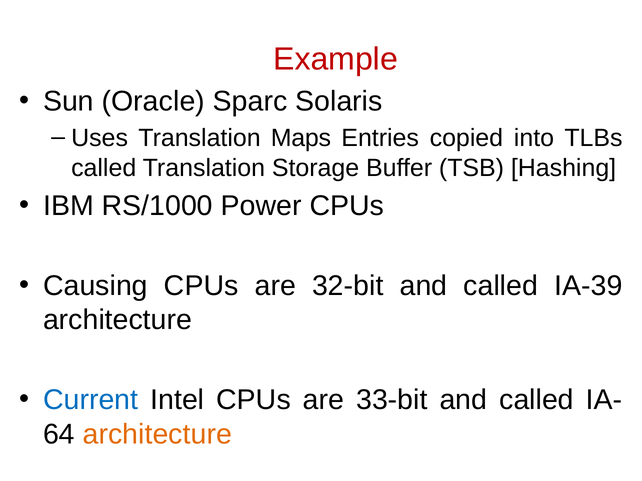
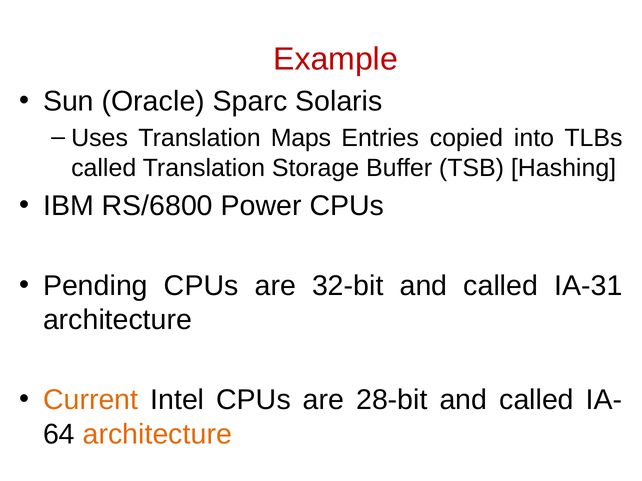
RS/1000: RS/1000 -> RS/6800 (157, 206)
Causing: Causing -> Pending (95, 286)
IA-39: IA-39 -> IA-31 (588, 286)
Current colour: blue -> orange (91, 400)
33-bit: 33-bit -> 28-bit (392, 400)
